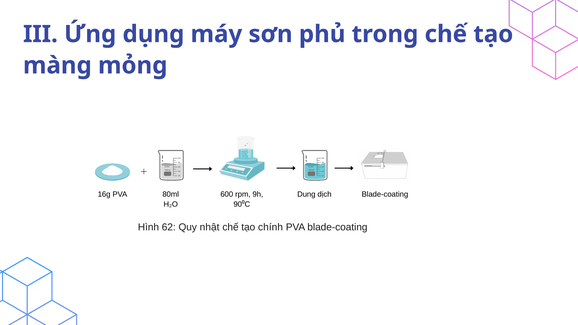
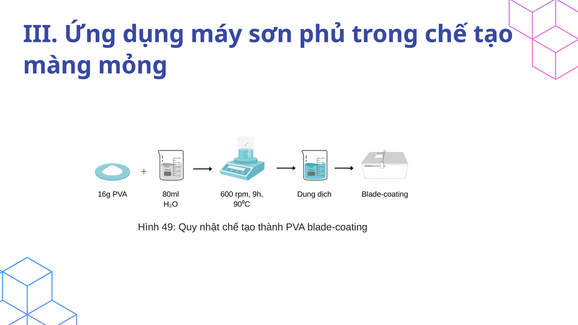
62: 62 -> 49 (169, 227)
chính: chính -> thành (271, 227)
